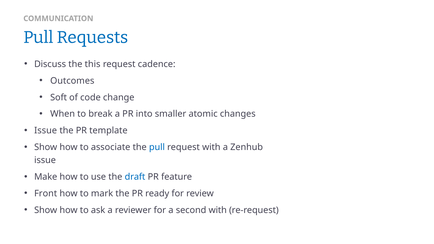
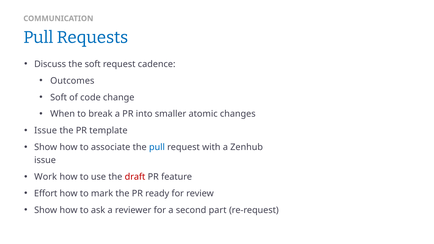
the this: this -> soft (93, 64)
Make: Make -> Work (46, 177)
draft colour: blue -> red (135, 177)
Front: Front -> Effort (46, 194)
second with: with -> part (218, 210)
